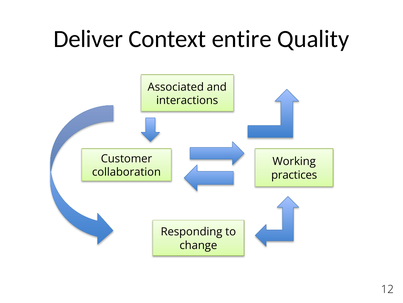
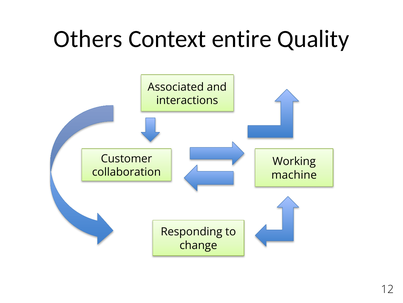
Deliver: Deliver -> Others (88, 39)
practices: practices -> machine (294, 175)
